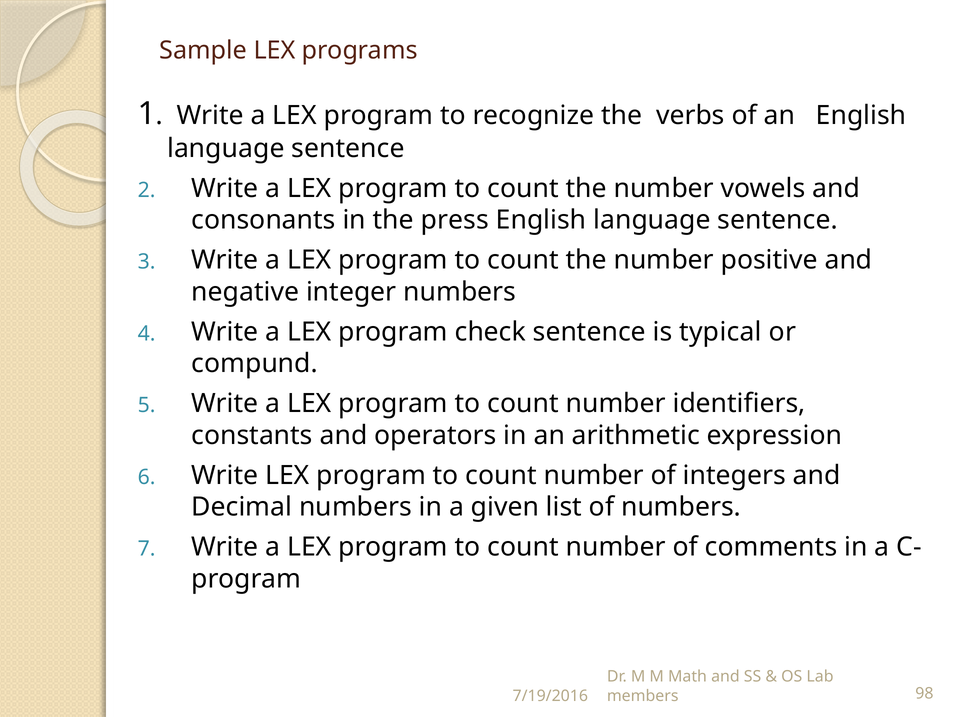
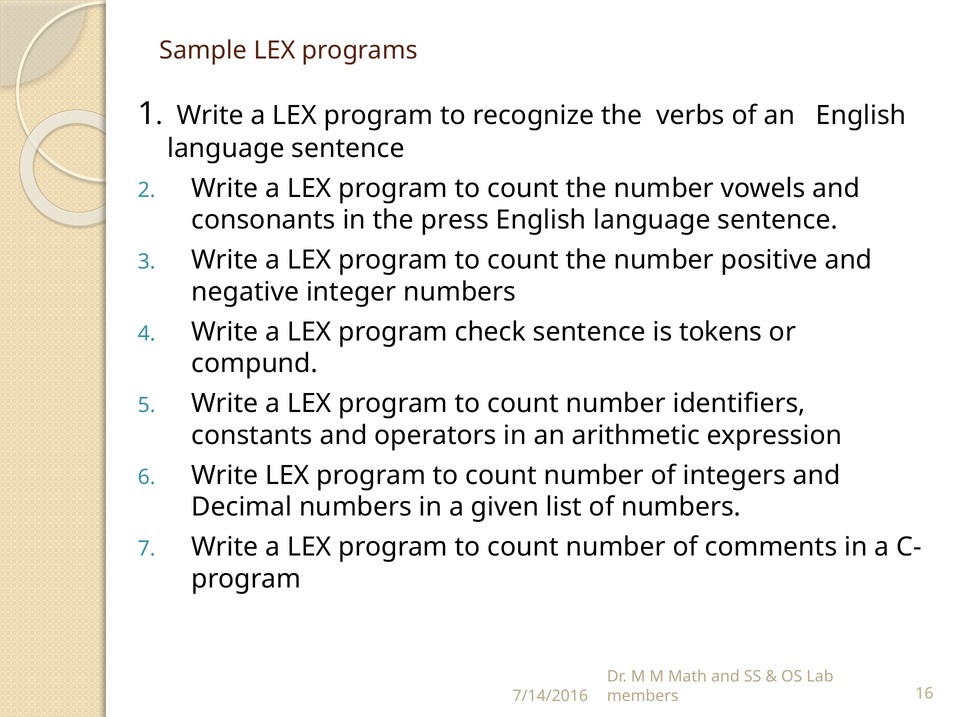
typical: typical -> tokens (721, 332)
7/19/2016: 7/19/2016 -> 7/14/2016 (550, 696)
98: 98 -> 16 (924, 693)
